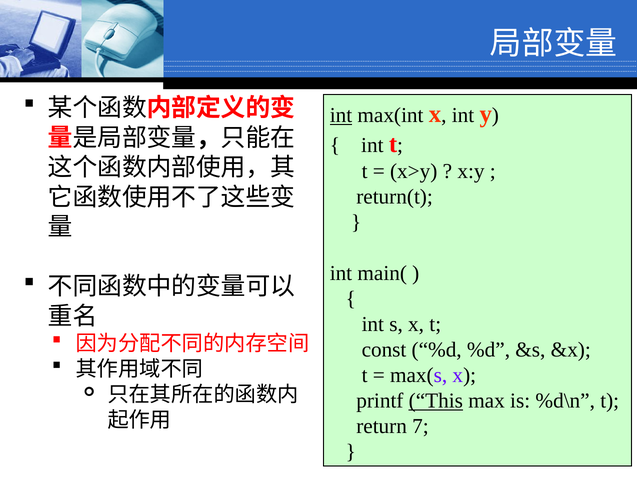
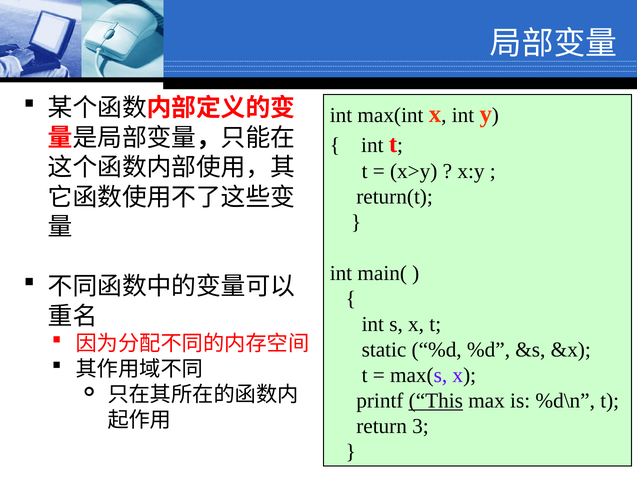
int underline: present -> none (341, 115)
const: const -> static (384, 350)
7: 7 -> 3 (420, 426)
